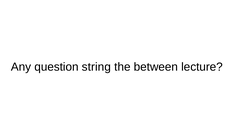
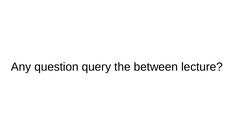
string: string -> query (96, 67)
